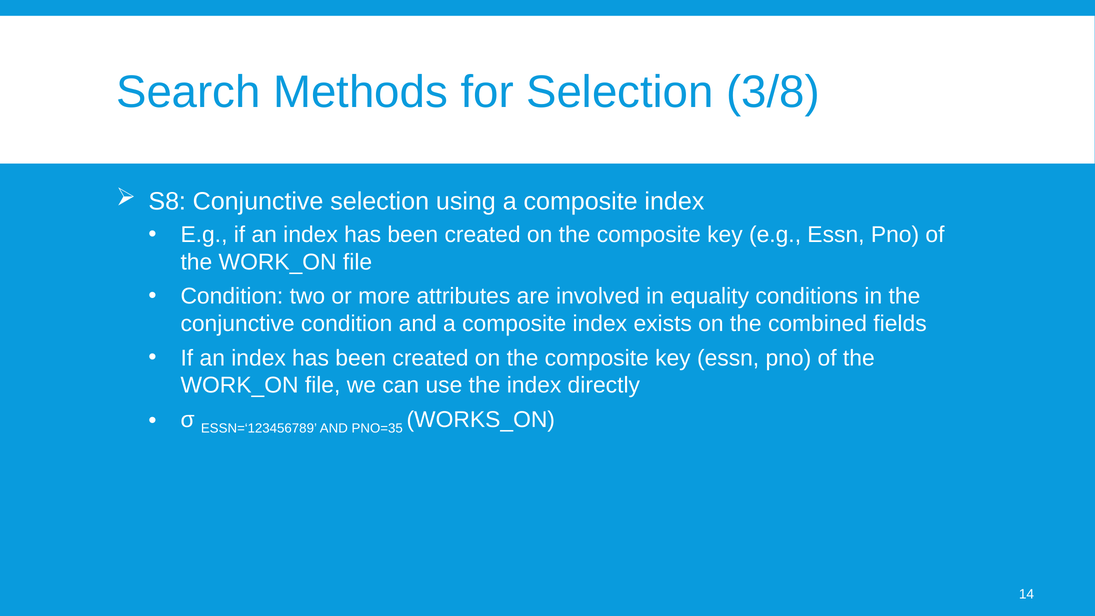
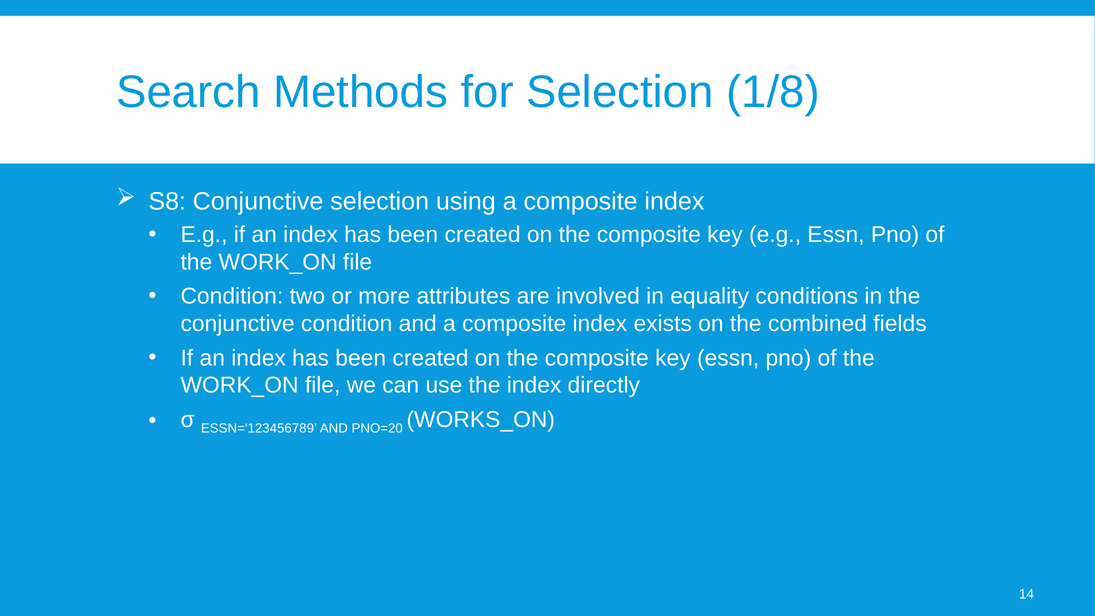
3/8: 3/8 -> 1/8 (773, 92)
PNO=35: PNO=35 -> PNO=20 (377, 429)
